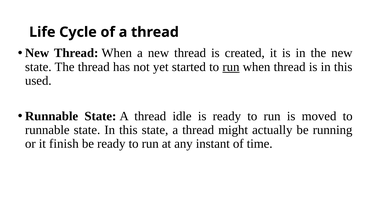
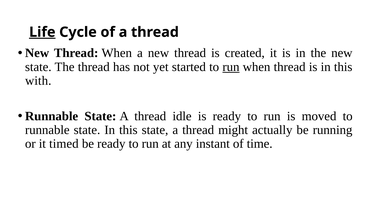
Life underline: none -> present (42, 32)
used: used -> with (38, 81)
finish: finish -> timed (64, 144)
